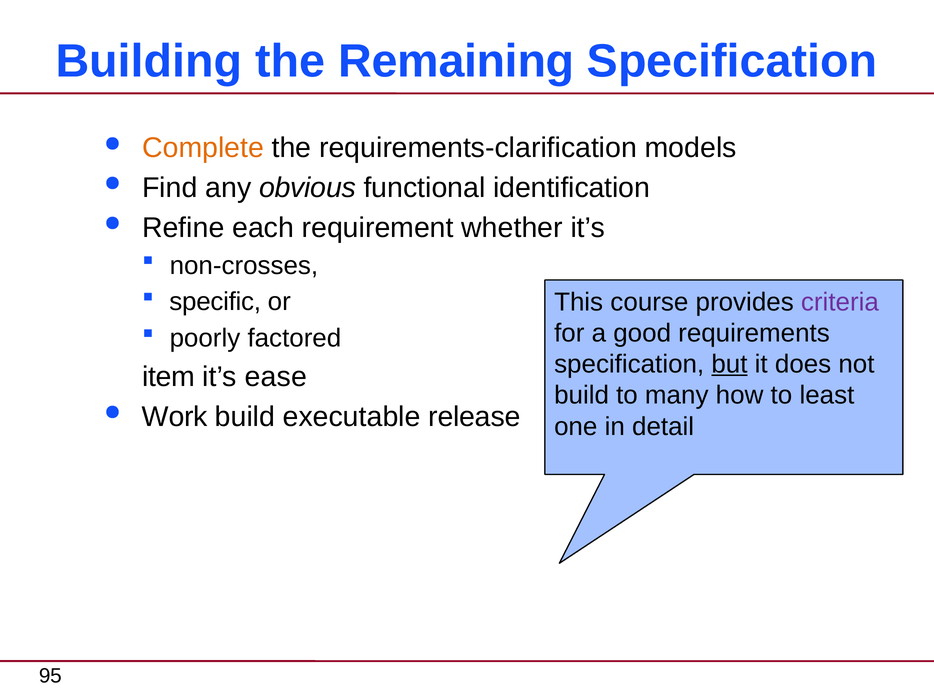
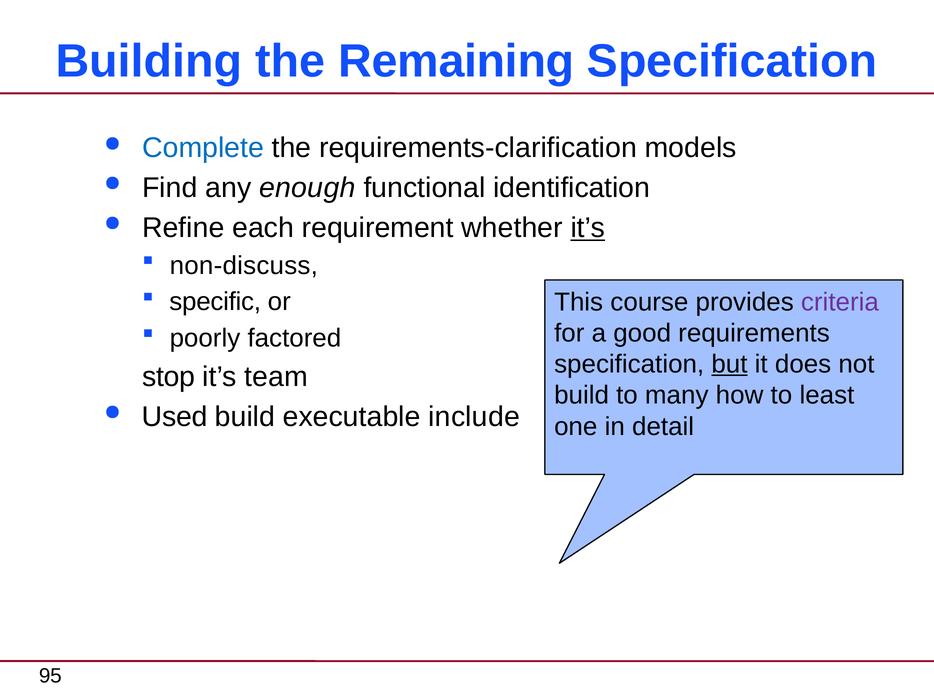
Complete colour: orange -> blue (203, 148)
obvious: obvious -> enough (307, 188)
it’s underline: none -> present (588, 228)
non-crosses: non-crosses -> non-discuss (244, 266)
item: item -> stop (169, 377)
ease: ease -> team (276, 377)
Work: Work -> Used (175, 417)
release: release -> include (474, 417)
